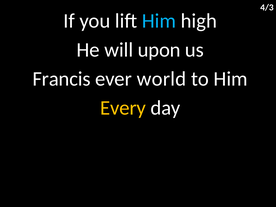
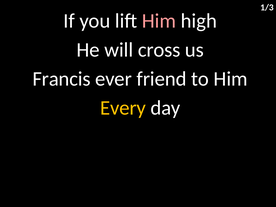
4/3: 4/3 -> 1/3 (267, 8)
Him colour: light blue -> pink (159, 21)
upon: upon -> cross (159, 50)
world: world -> friend (162, 79)
